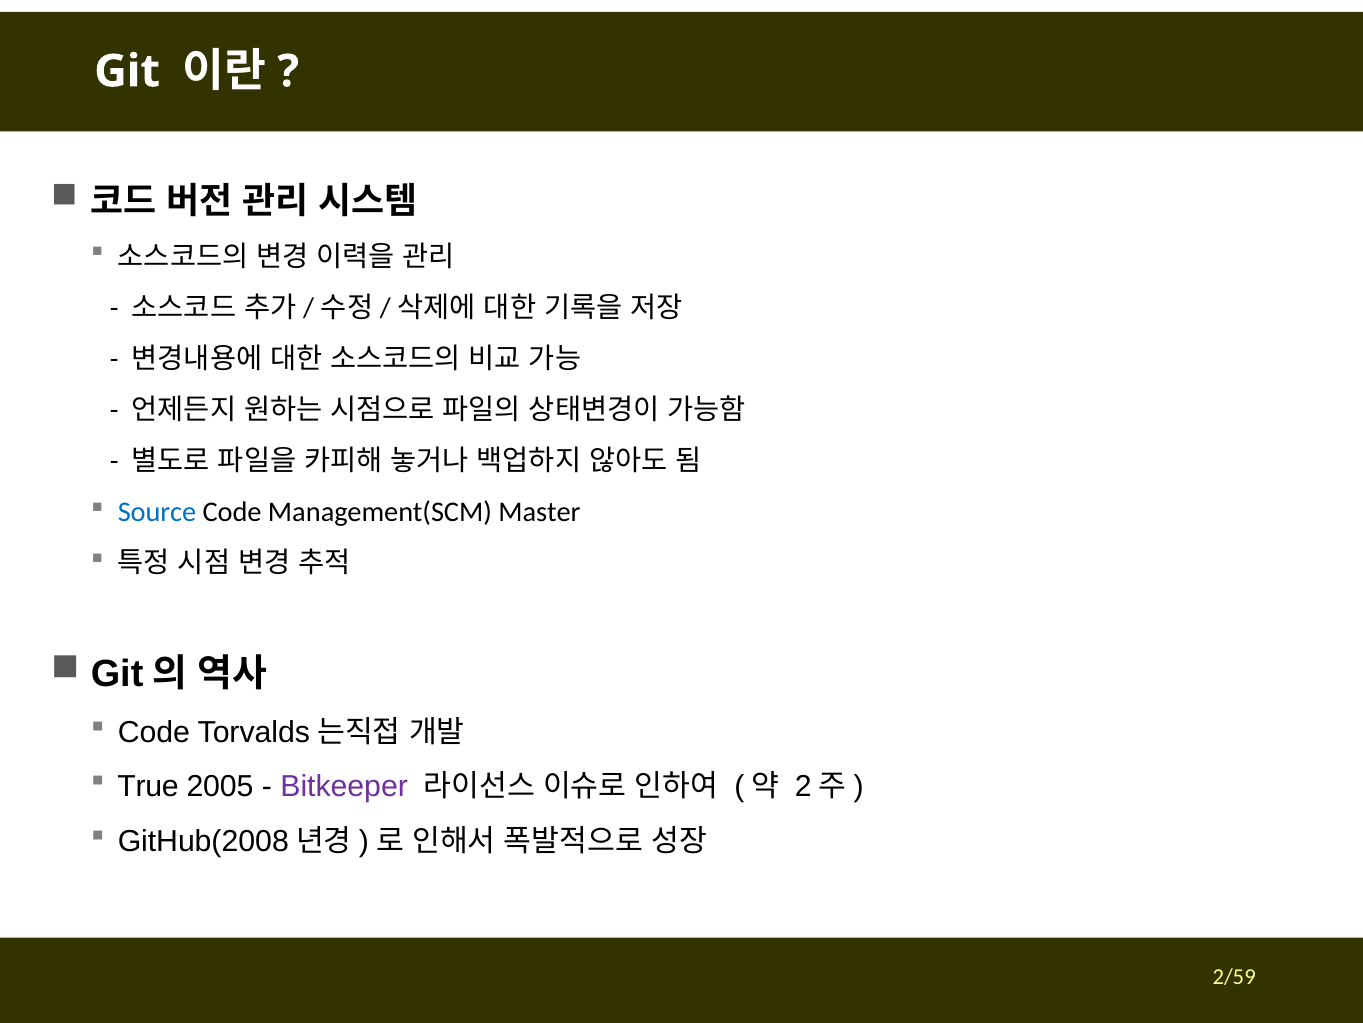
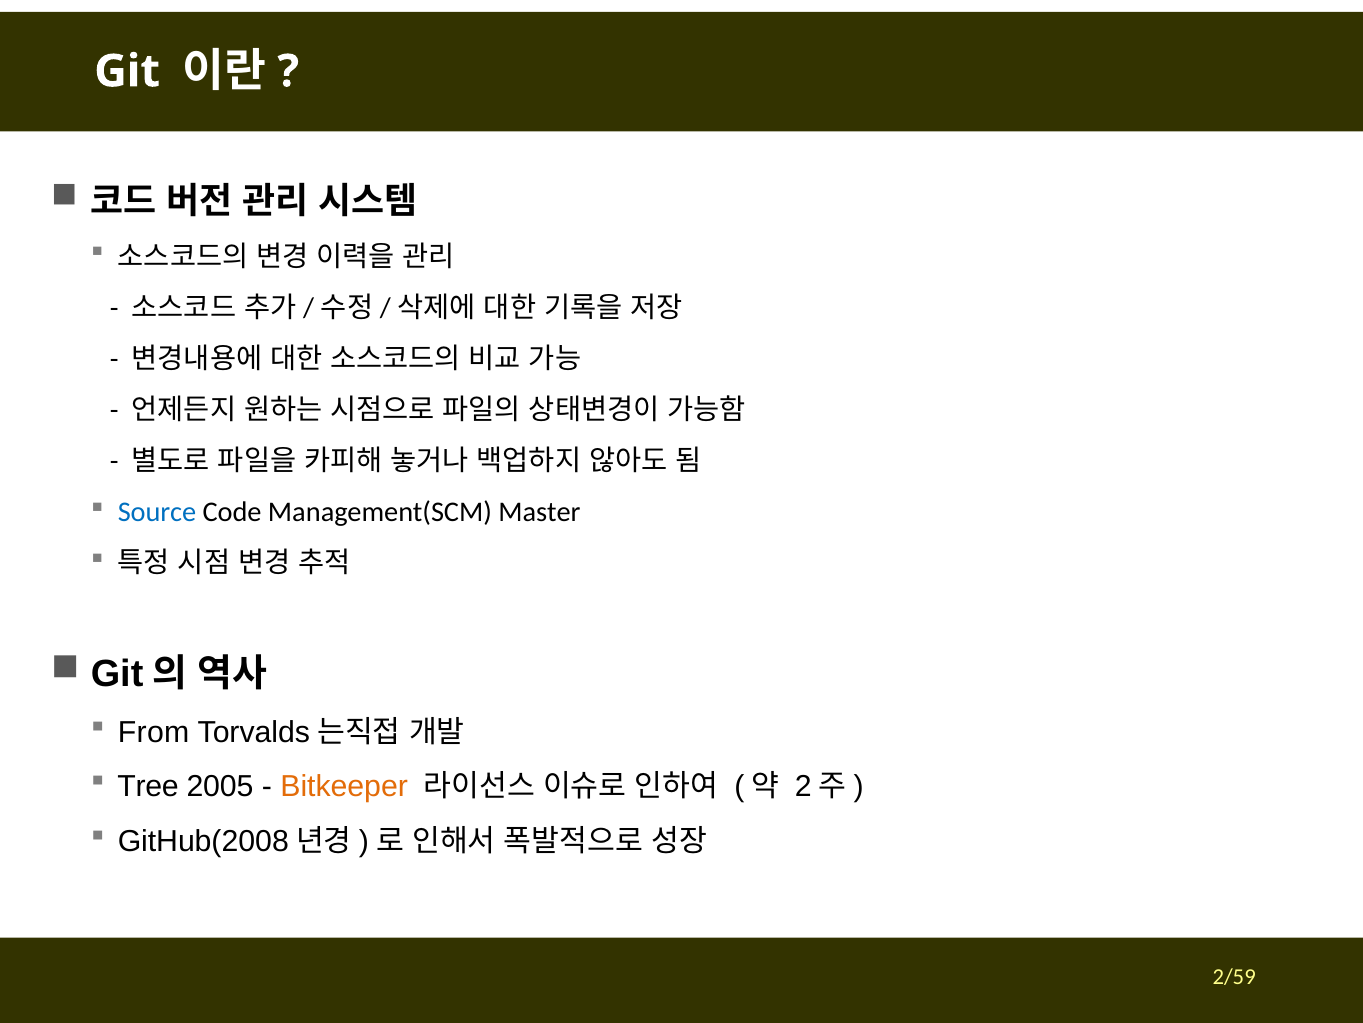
Code: Code -> From (154, 732)
True: True -> Tree (148, 786)
Bitkeeper colour: purple -> orange (344, 786)
